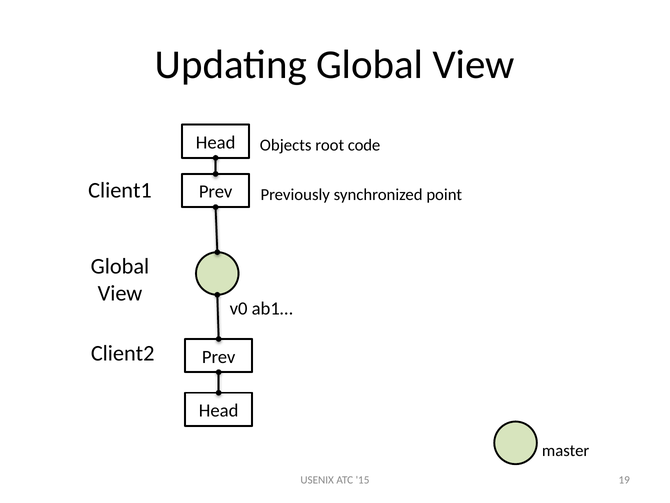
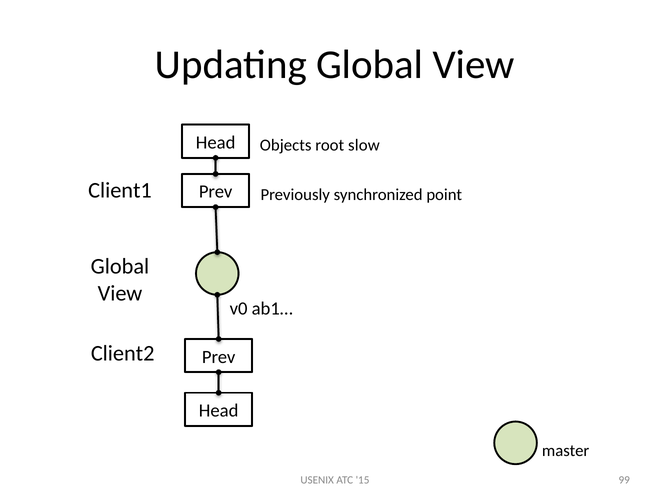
code: code -> slow (364, 145)
19: 19 -> 99 (624, 480)
